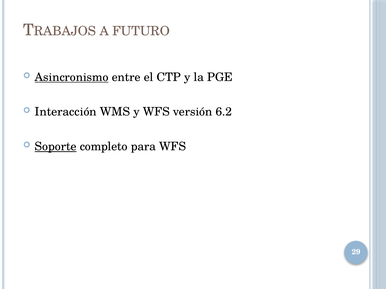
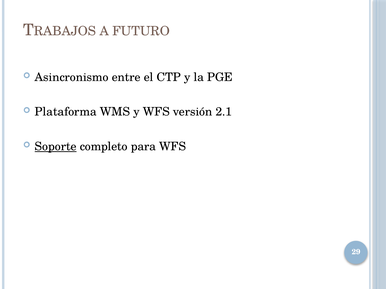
Asincronismo underline: present -> none (72, 77)
Interacción: Interacción -> Plataforma (66, 112)
6.2: 6.2 -> 2.1 (224, 112)
